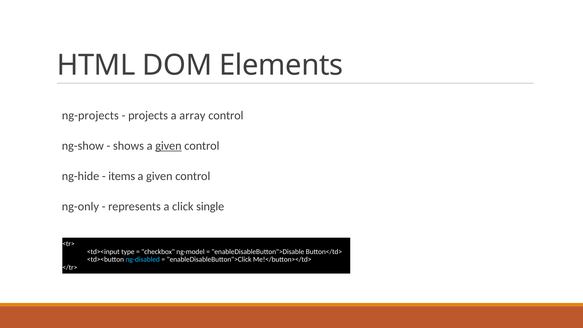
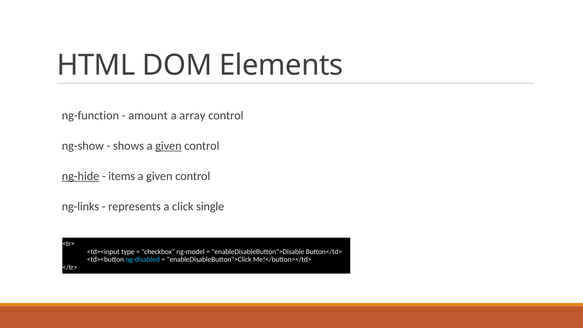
ng-projects: ng-projects -> ng-function (90, 115)
projects: projects -> amount (148, 115)
ng-hide underline: none -> present (81, 176)
ng-only: ng-only -> ng-links (80, 206)
